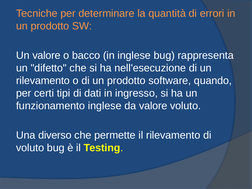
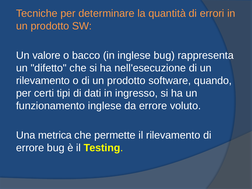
da valore: valore -> errore (153, 106)
diverso: diverso -> metrica (55, 135)
voluto: voluto -> errore (30, 148)
